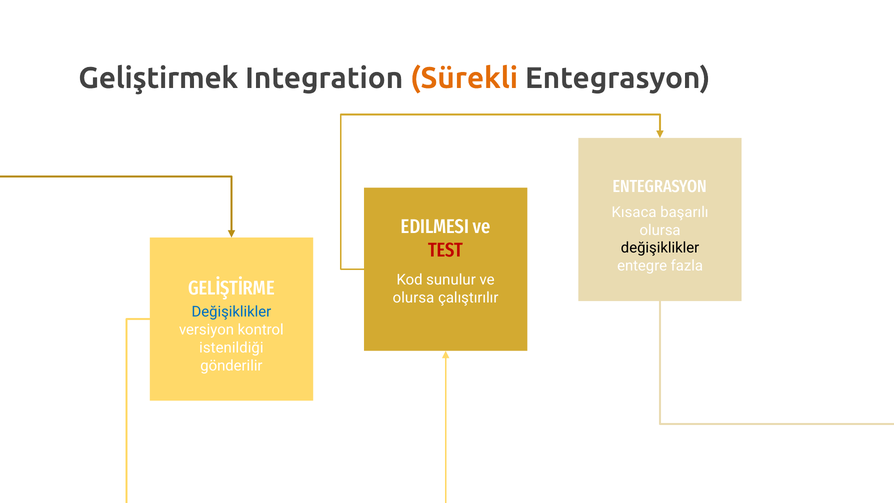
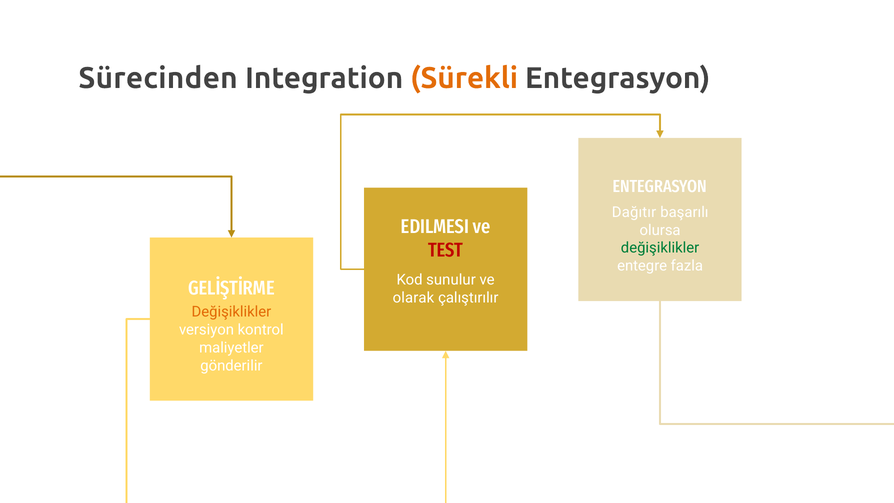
Geliştirmek: Geliştirmek -> Sürecinden (158, 78)
Kısaca: Kısaca -> Dağıtır (634, 212)
değişiklikler colour: black -> green (660, 248)
olursa: olursa -> olarak (413, 298)
Değişiklikler colour: blue -> orange (231, 312)
istenildiği: istenildiği -> maliyetler (231, 348)
